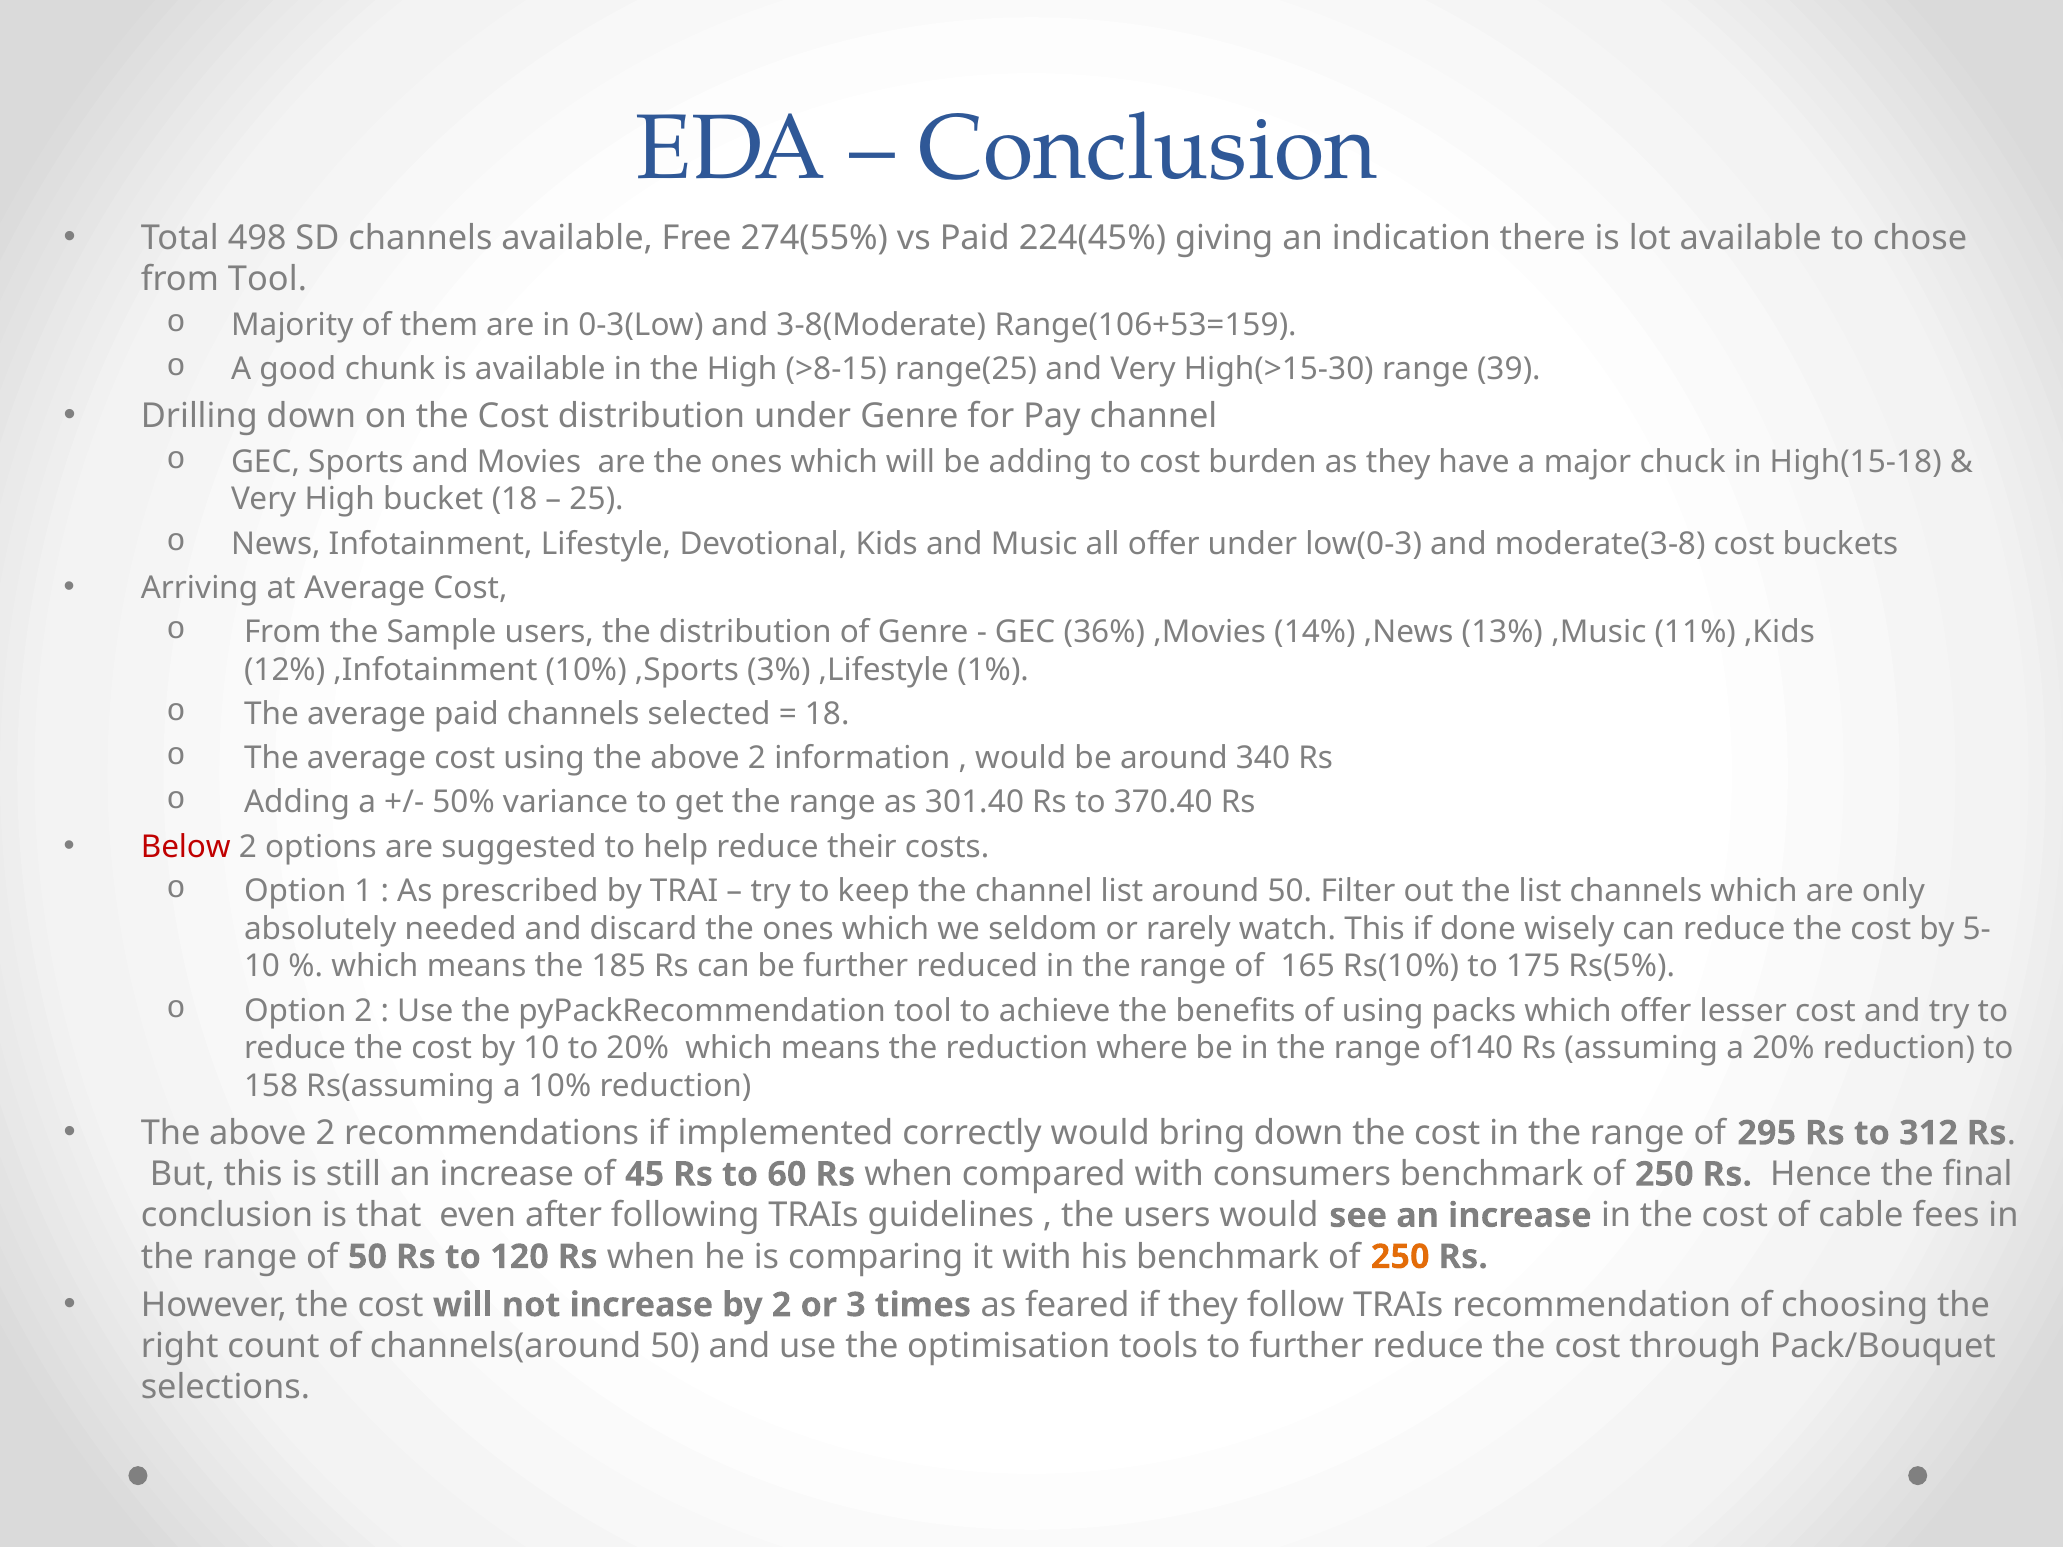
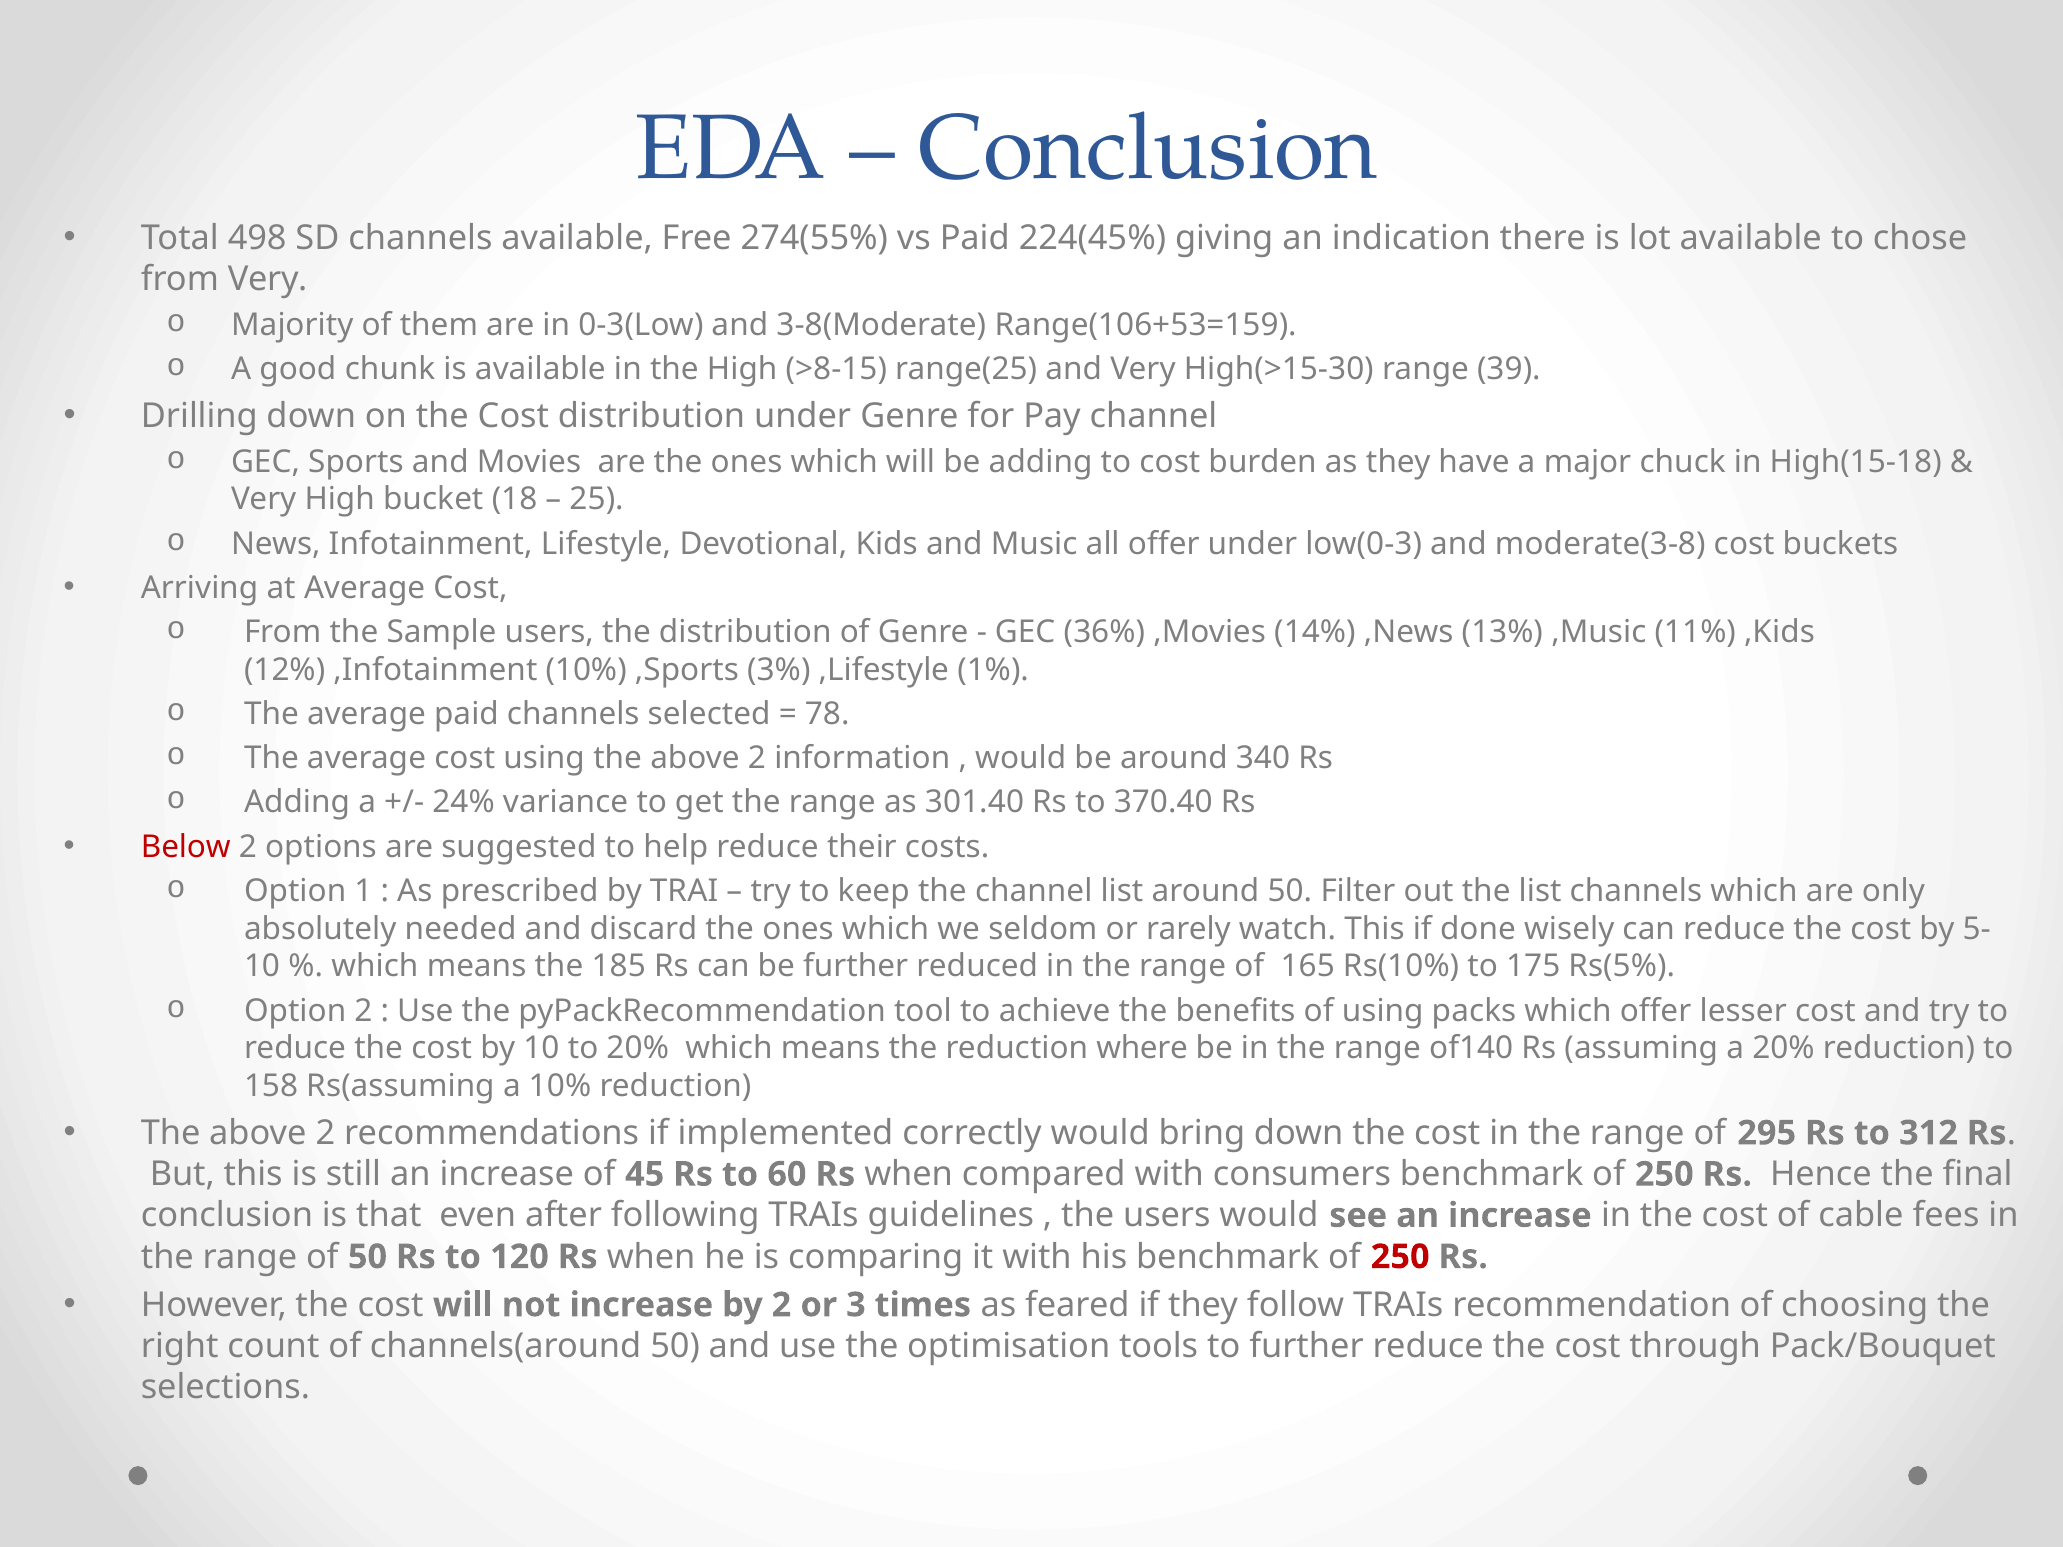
from Tool: Tool -> Very (268, 280)
18: 18 -> 78 (827, 714)
50%: 50% -> 24% (463, 803)
250 colour: orange -> red (1400, 1257)
